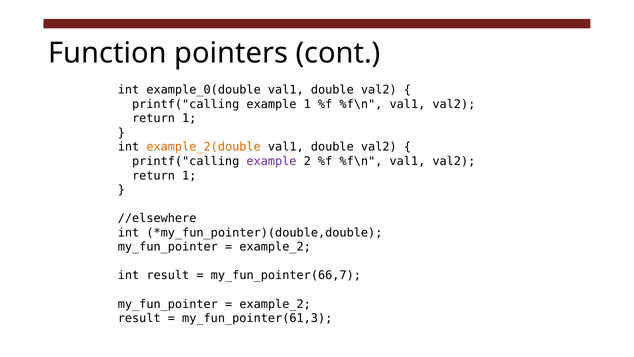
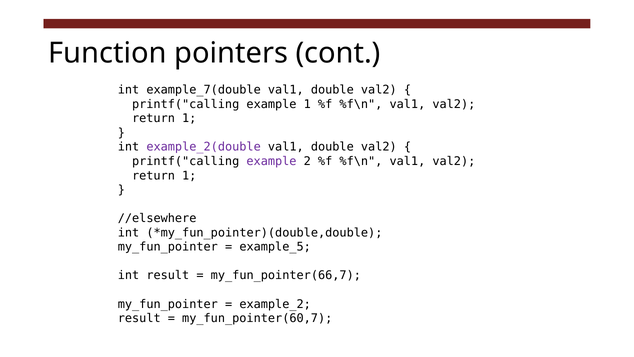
example_0(double: example_0(double -> example_7(double (204, 90)
example_2(double colour: orange -> purple (204, 147)
example_2: example_2 -> example_5 (275, 247)
my_fun_pointer(61,3: my_fun_pointer(61,3 -> my_fun_pointer(60,7 (257, 318)
